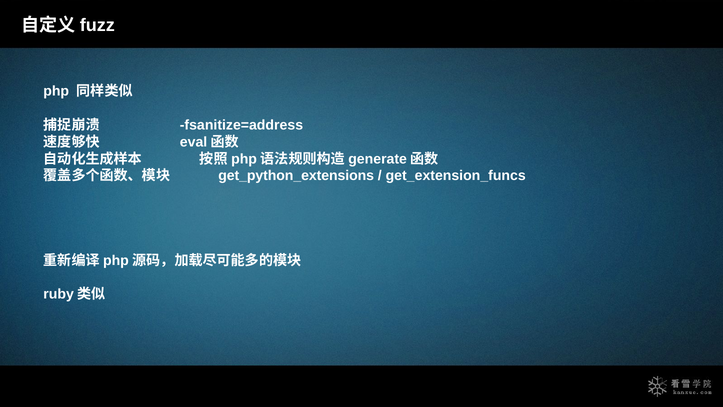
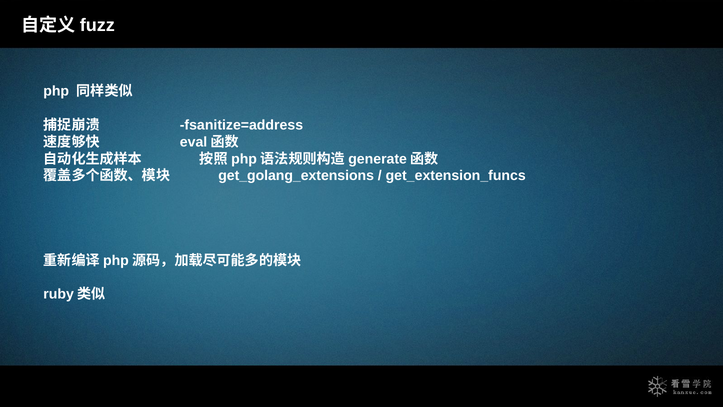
get_python_extensions: get_python_extensions -> get_golang_extensions (296, 176)
